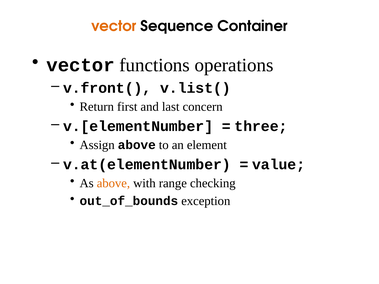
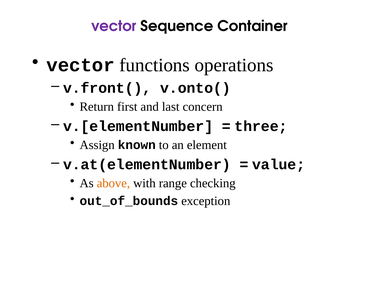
vector colour: orange -> purple (114, 26)
v.list(: v.list( -> v.onto( (195, 88)
Assign above: above -> known (137, 145)
